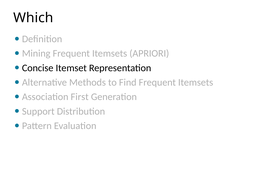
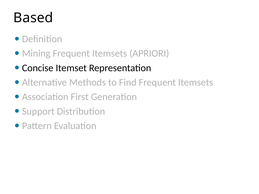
Which: Which -> Based (33, 18)
